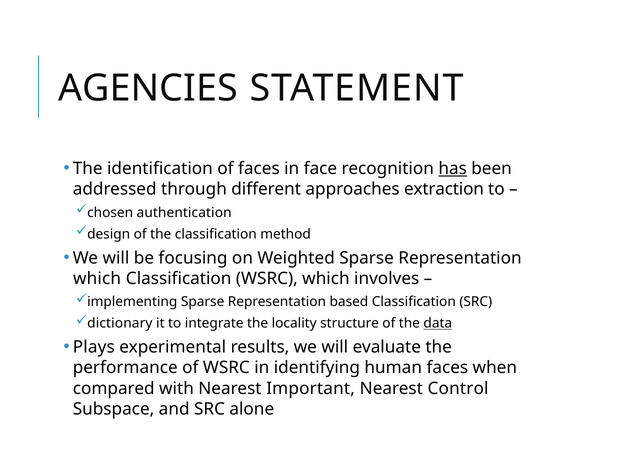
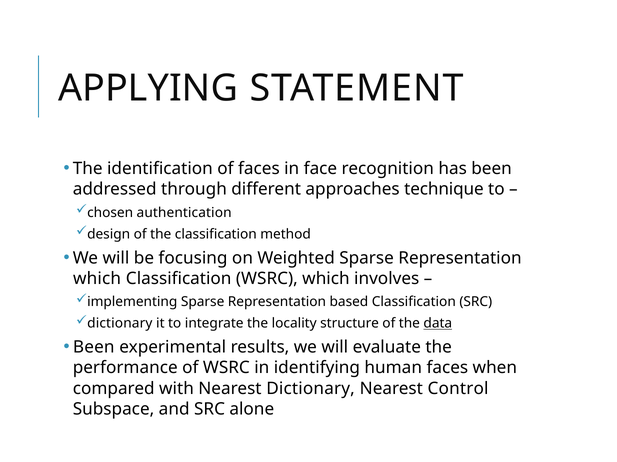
AGENCIES: AGENCIES -> APPLYING (148, 88)
has underline: present -> none (453, 169)
extraction: extraction -> technique (444, 189)
Plays: Plays -> Been (94, 348)
Nearest Important: Important -> Dictionary (311, 389)
